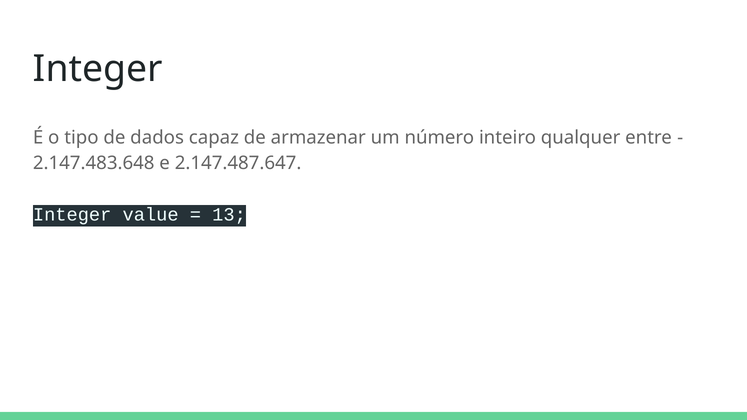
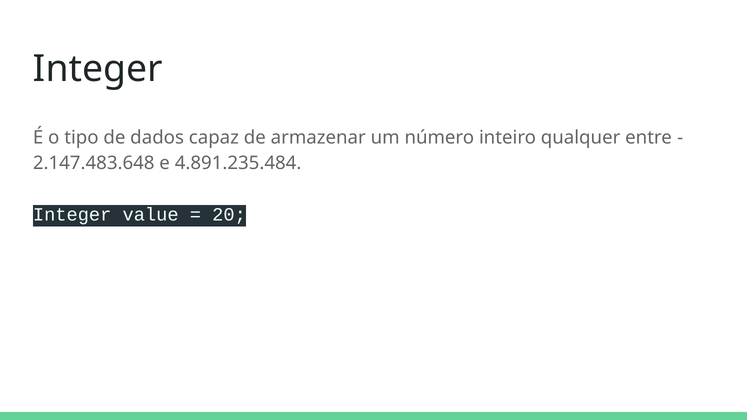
2.147.487.647: 2.147.487.647 -> 4.891.235.484 (238, 163)
13: 13 -> 20 (229, 215)
